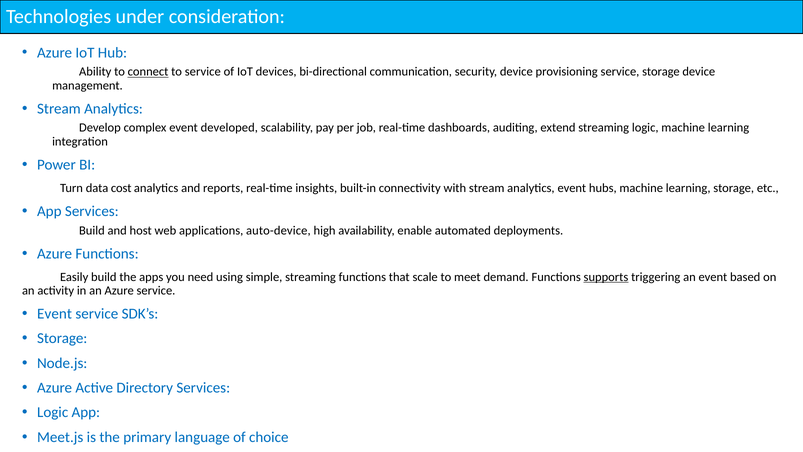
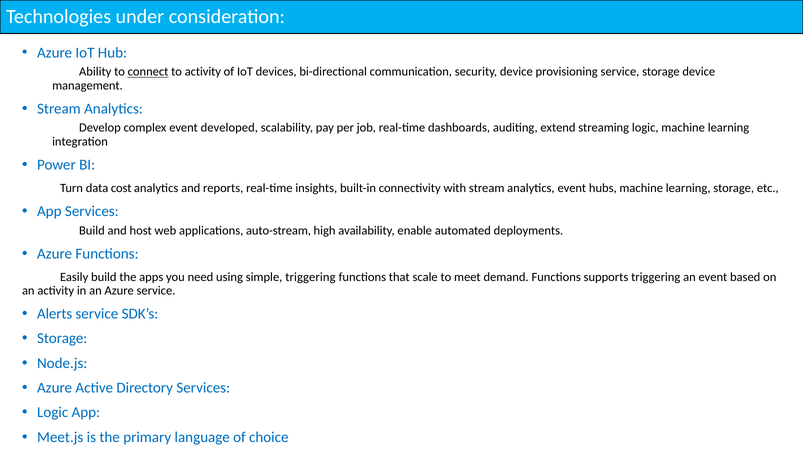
to service: service -> activity (203, 72)
auto-device: auto-device -> auto-stream (278, 230)
simple streaming: streaming -> triggering (310, 277)
supports underline: present -> none (606, 277)
Event: Event -> Alerts (55, 314)
